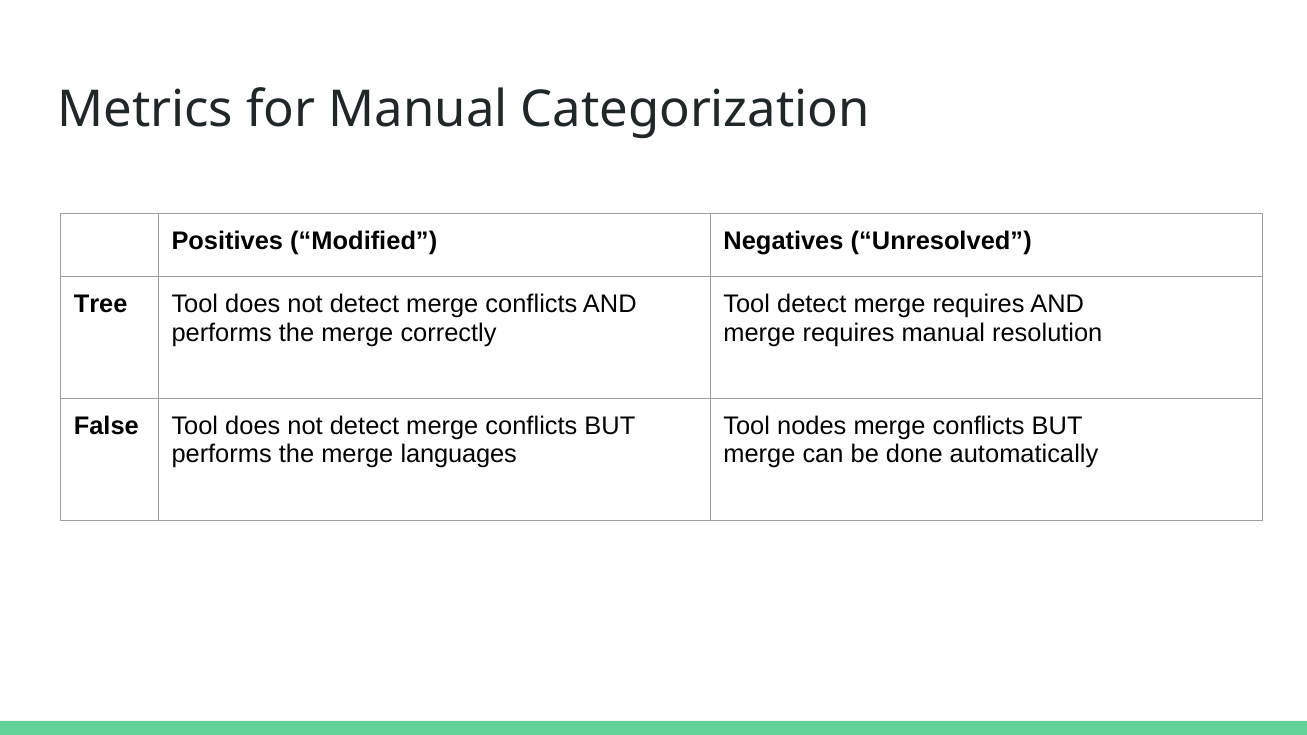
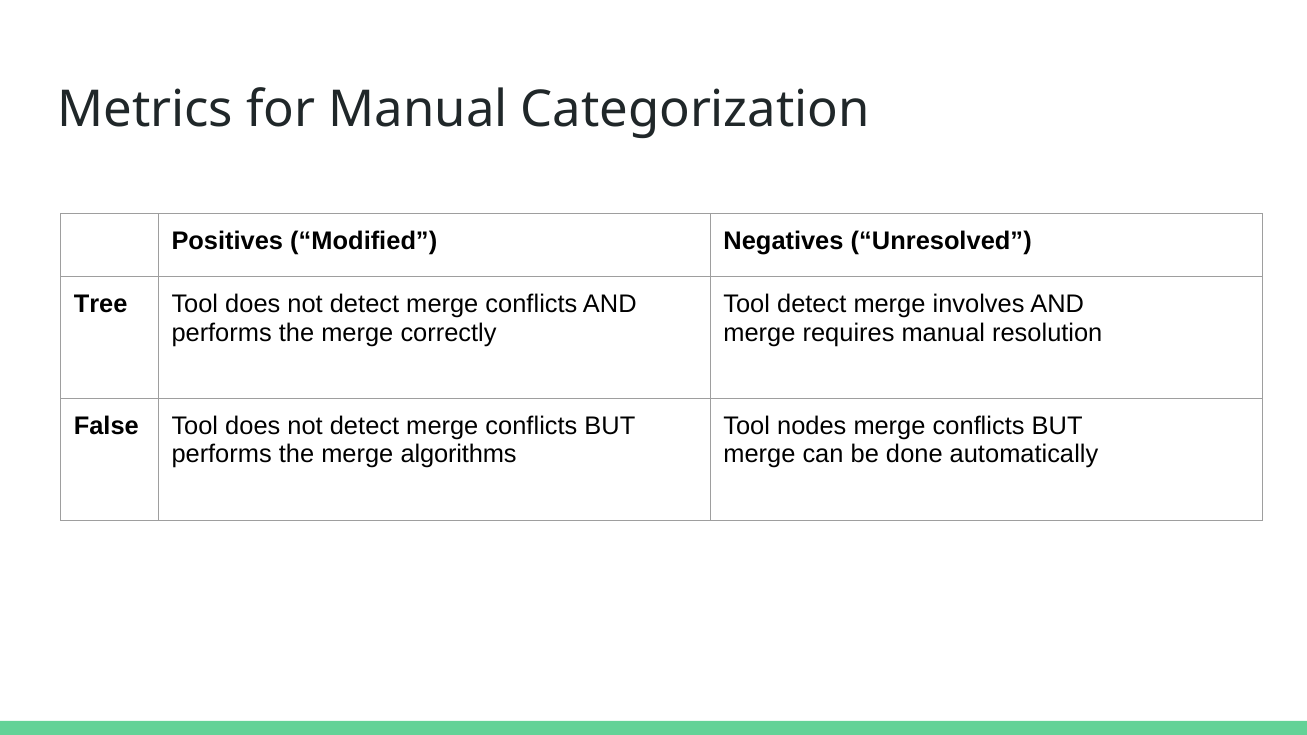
detect merge requires: requires -> involves (979, 304)
languages: languages -> algorithms (459, 455)
